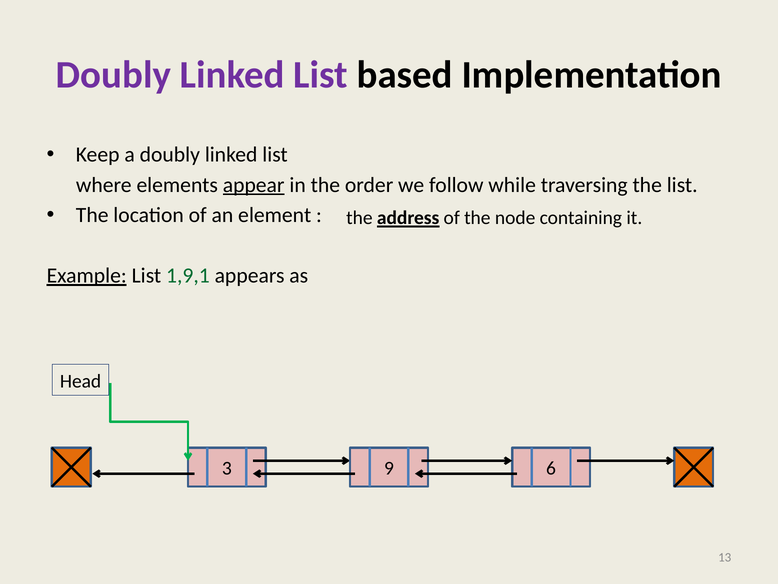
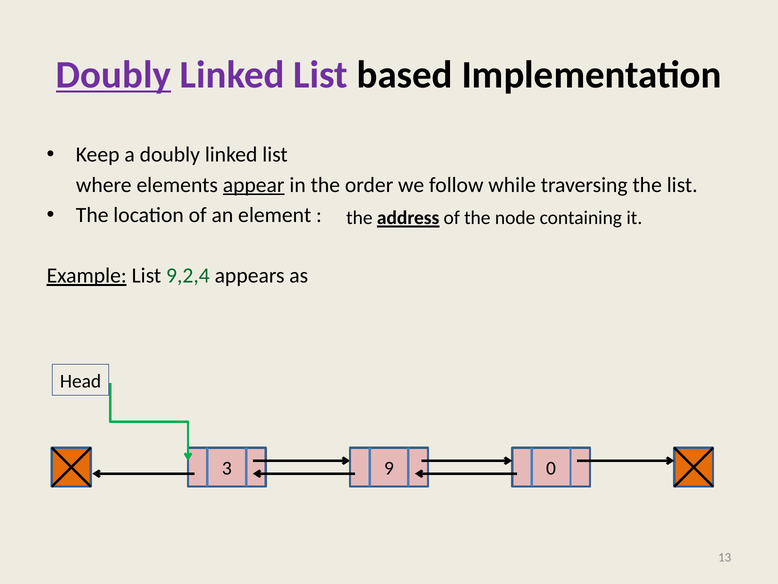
Doubly underline: none -> present (114, 75)
1,9,1: 1,9,1 -> 9,2,4 (188, 276)
6: 6 -> 0 (551, 468)
